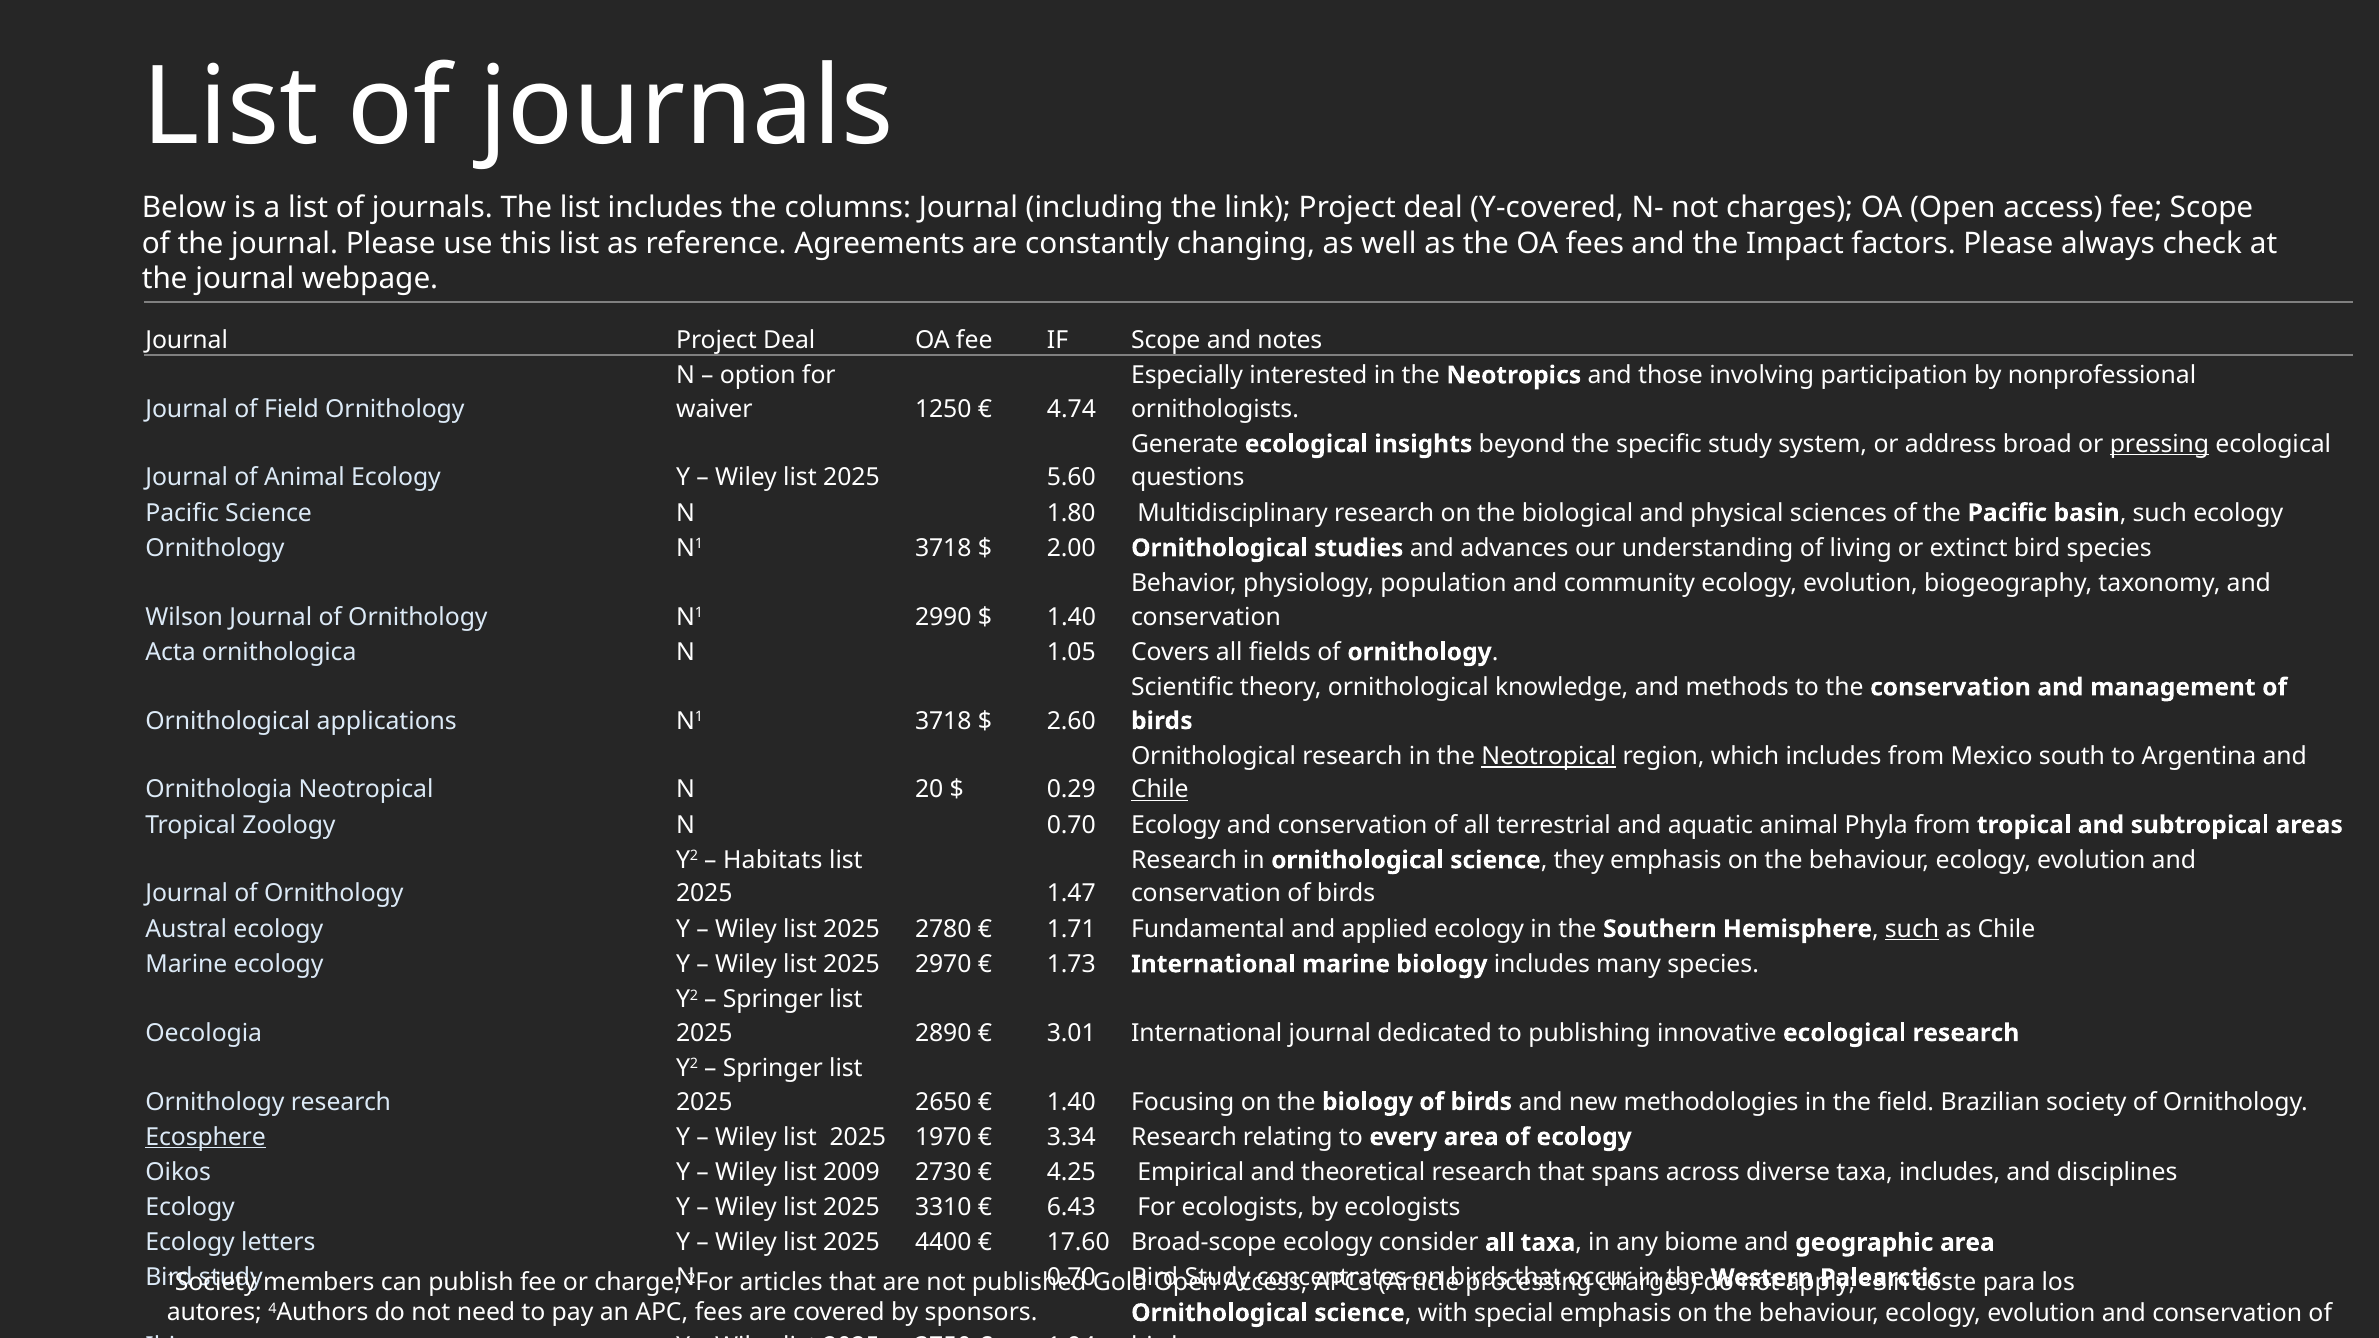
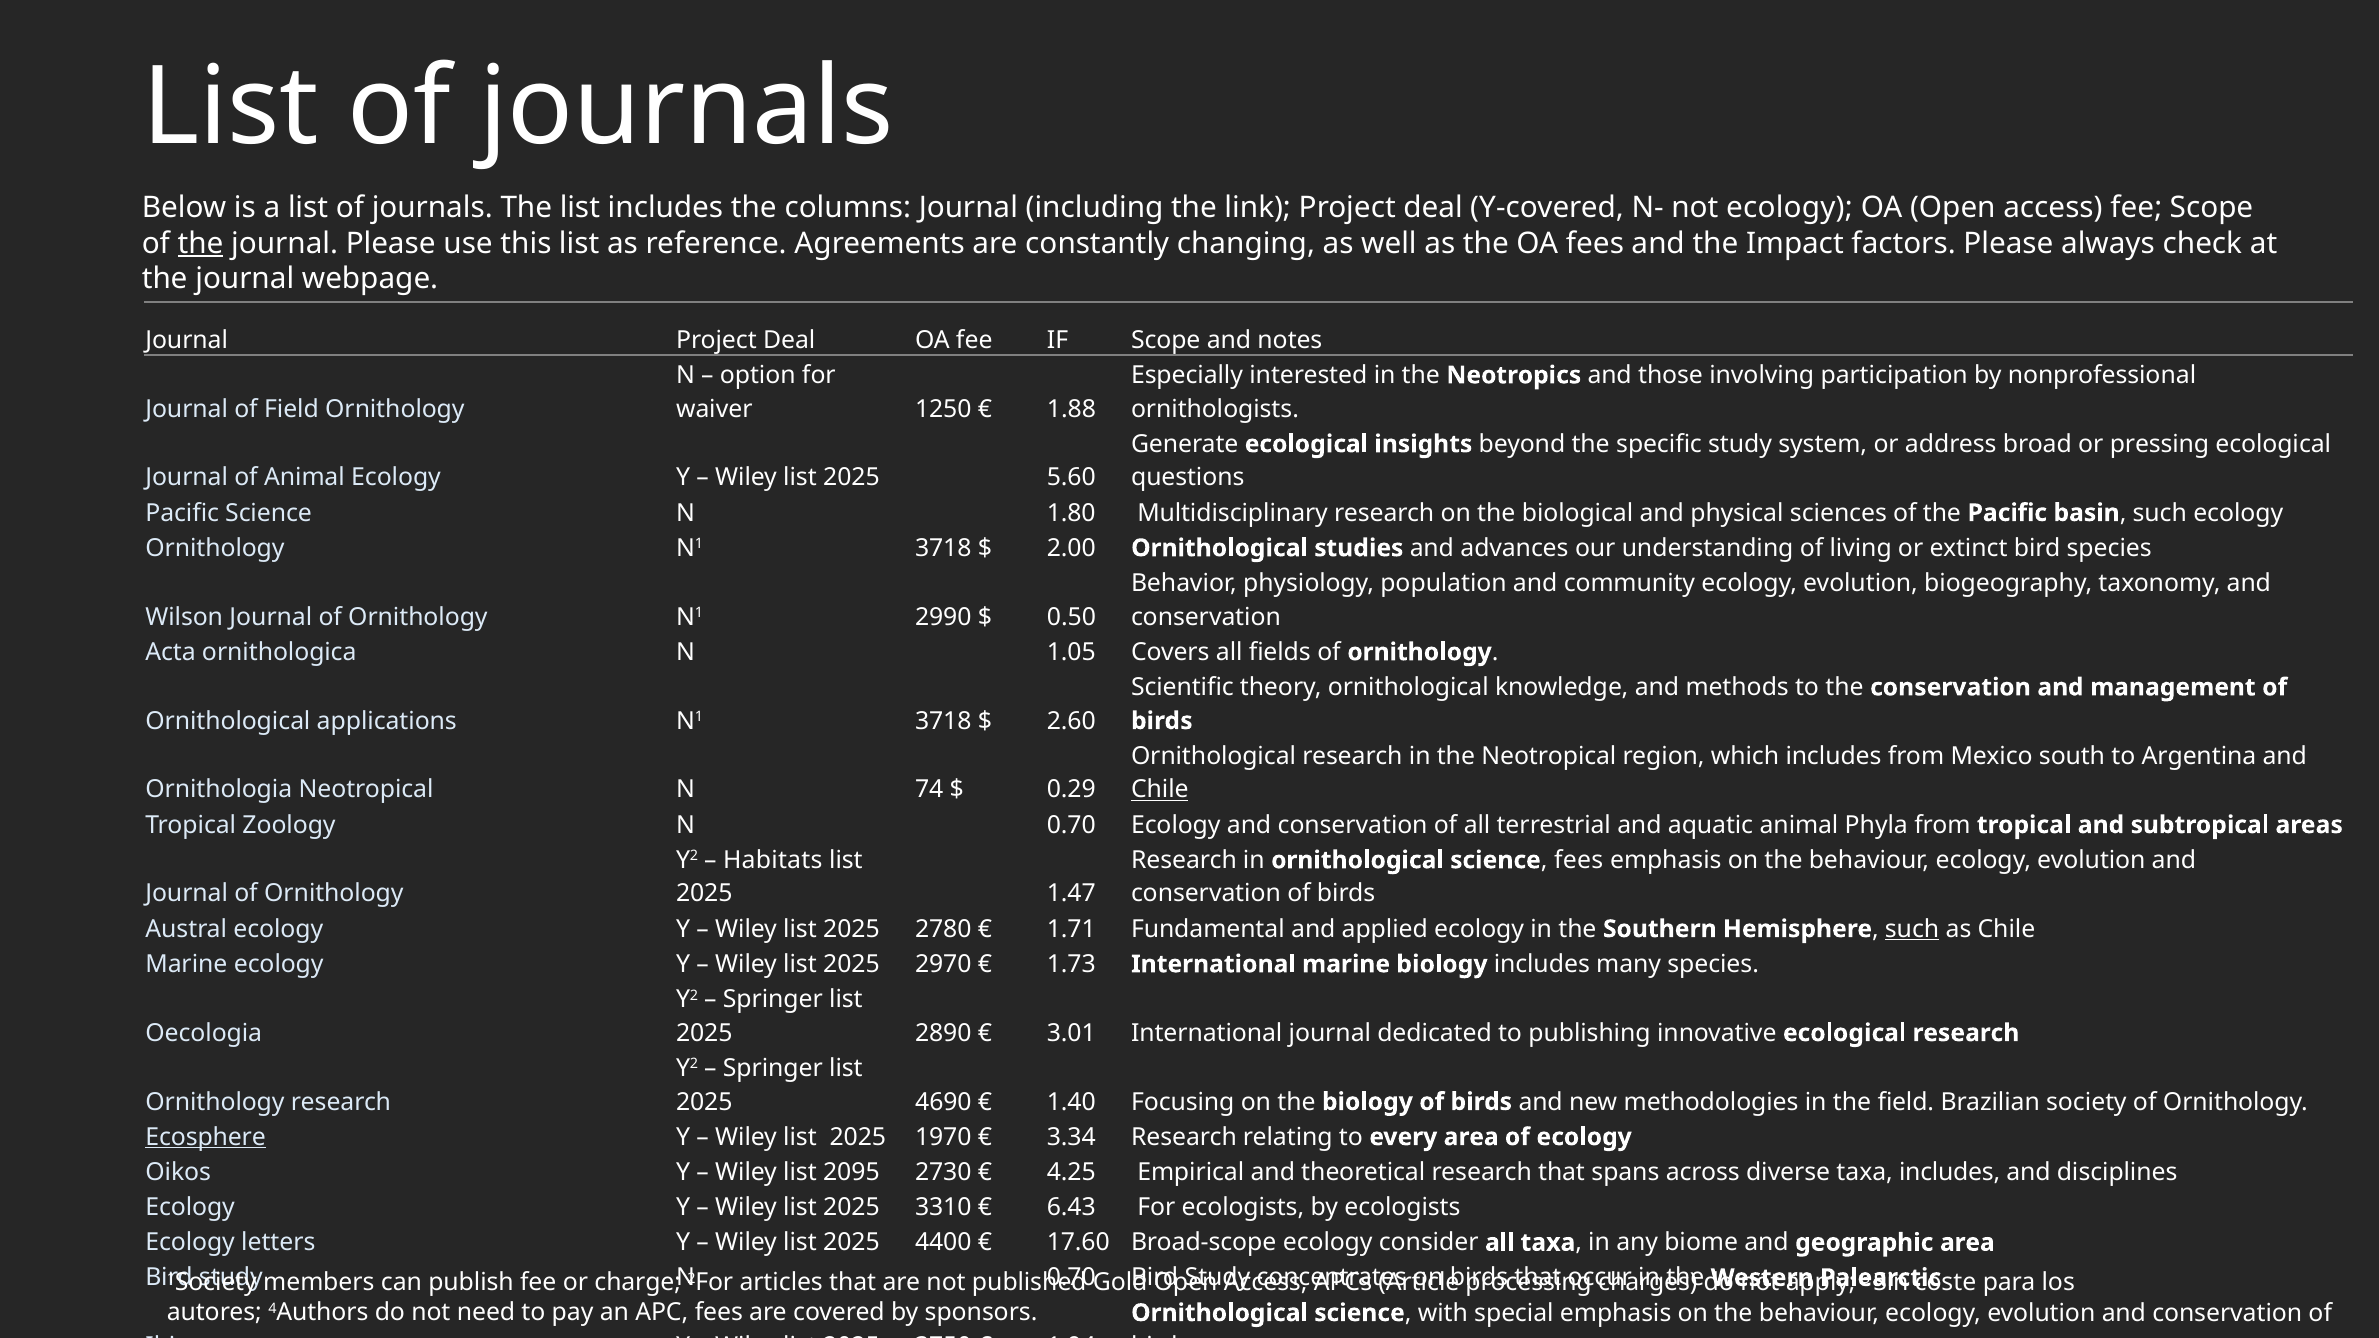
not charges: charges -> ecology (1790, 208)
the underline: none -> present (200, 243)
4.74: 4.74 -> 1.88 (1071, 409)
pressing underline: present -> none (2159, 444)
1.40: 1.40 -> 0.50 (1071, 617)
Neotropical underline: present -> none (1549, 756)
20: 20 -> 74 (929, 790)
science they: they -> fees (1579, 860)
2650: 2650 -> 4690 (943, 1102)
2009: 2009 -> 2095 (851, 1172)
